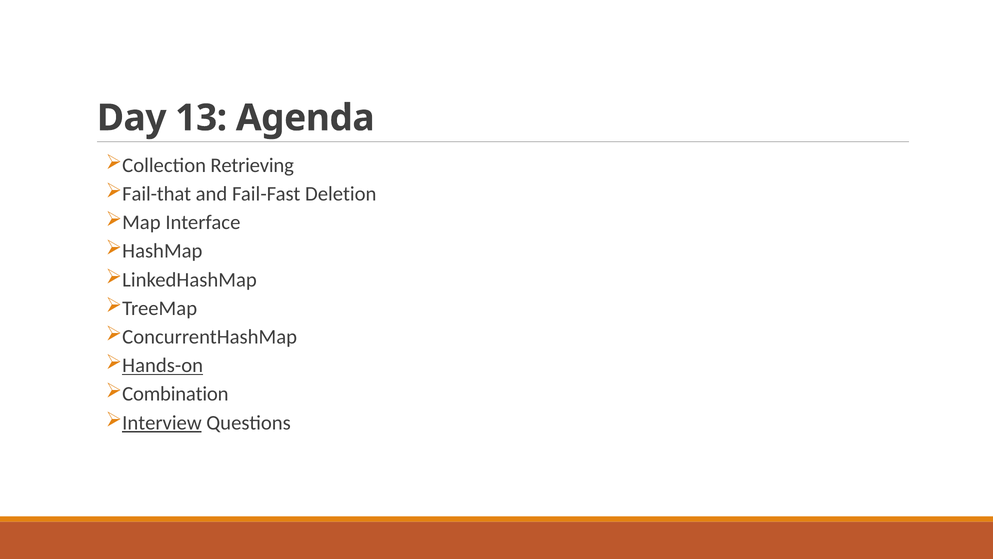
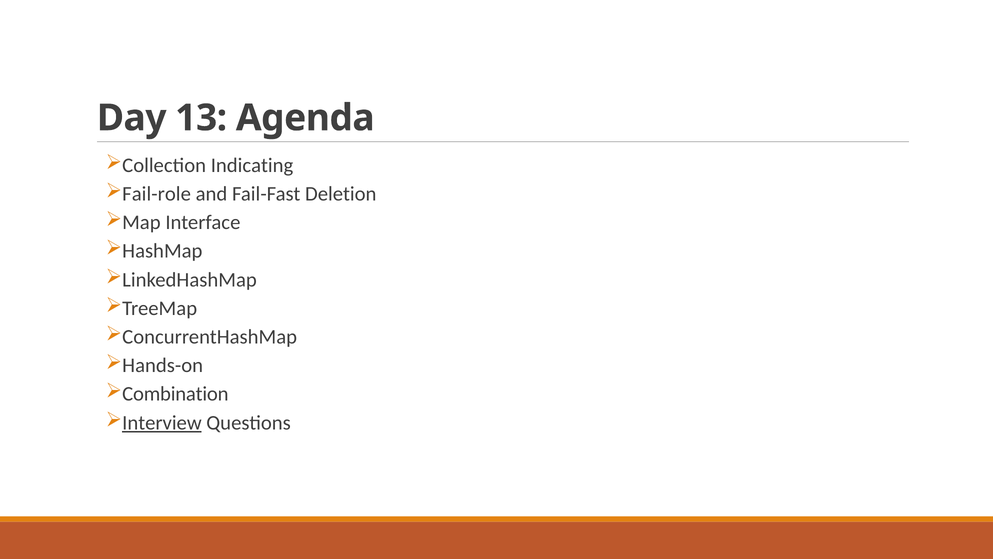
Retrieving: Retrieving -> Indicating (252, 165)
Fail-that: Fail-that -> Fail-role (157, 194)
Hands-on underline: present -> none (163, 365)
